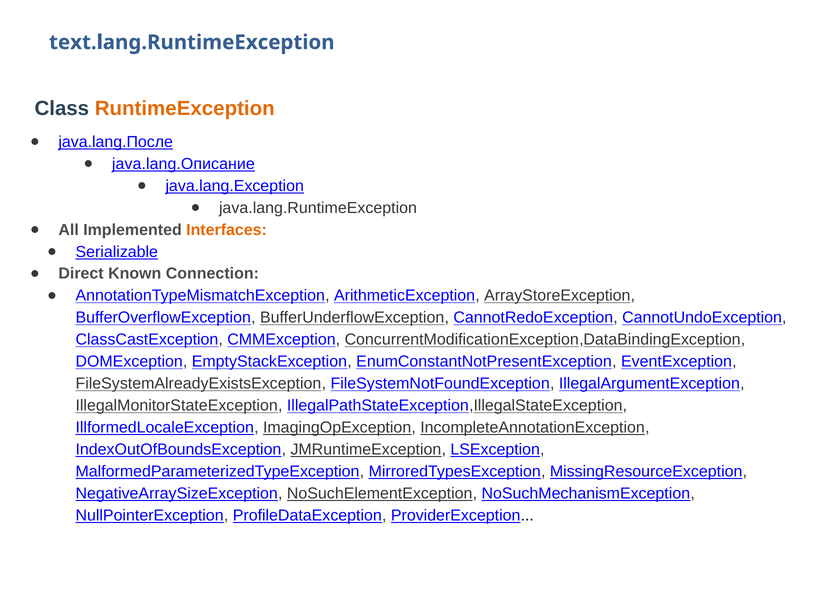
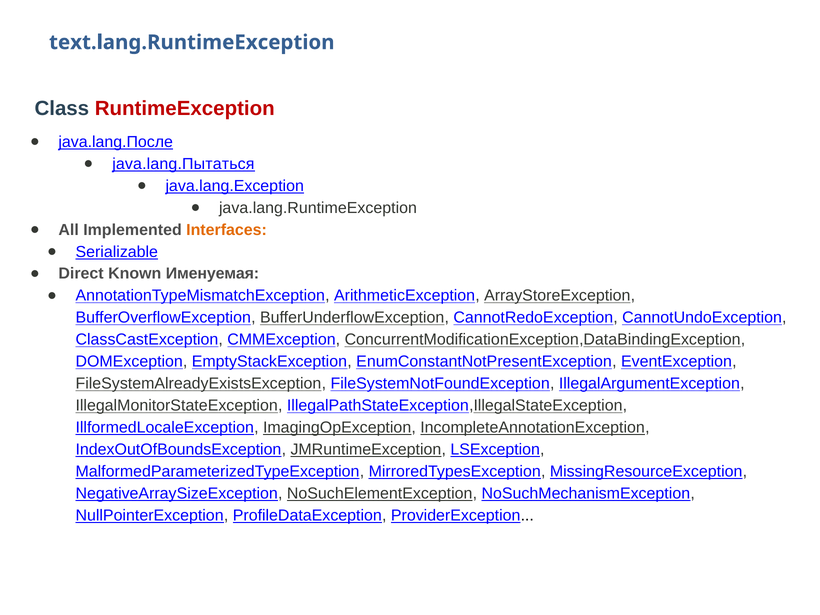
RuntimeException colour: orange -> red (185, 108)
java.lang.Описание: java.lang.Описание -> java.lang.Пытаться (183, 164)
Connection: Connection -> Именуемая (212, 274)
